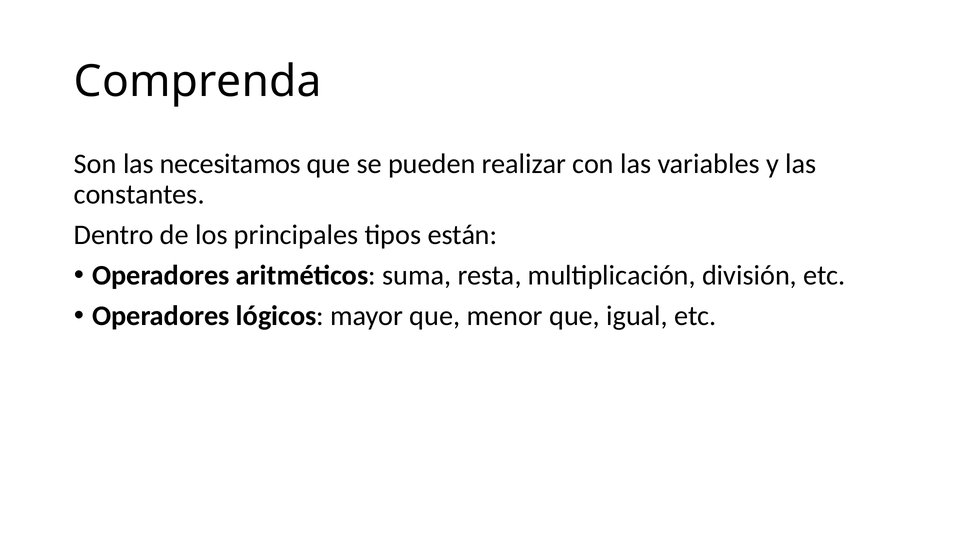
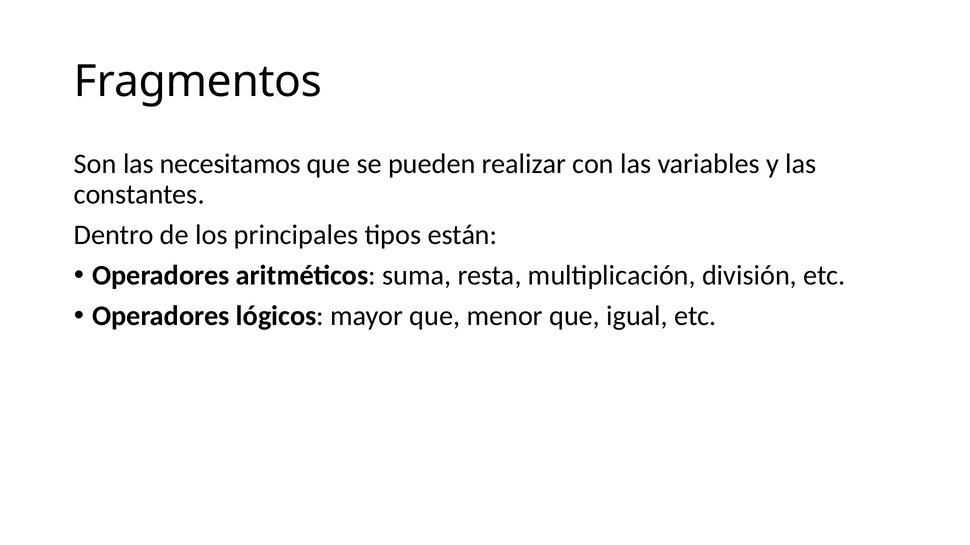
Comprenda: Comprenda -> Fragmentos (198, 81)
